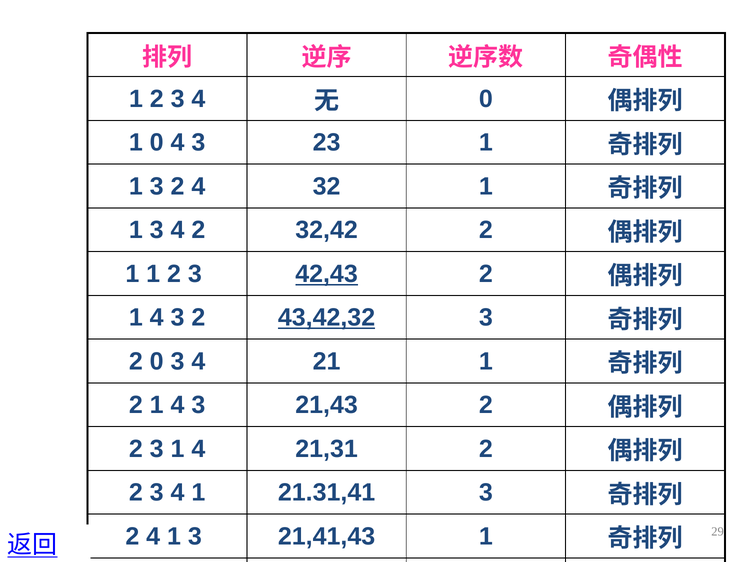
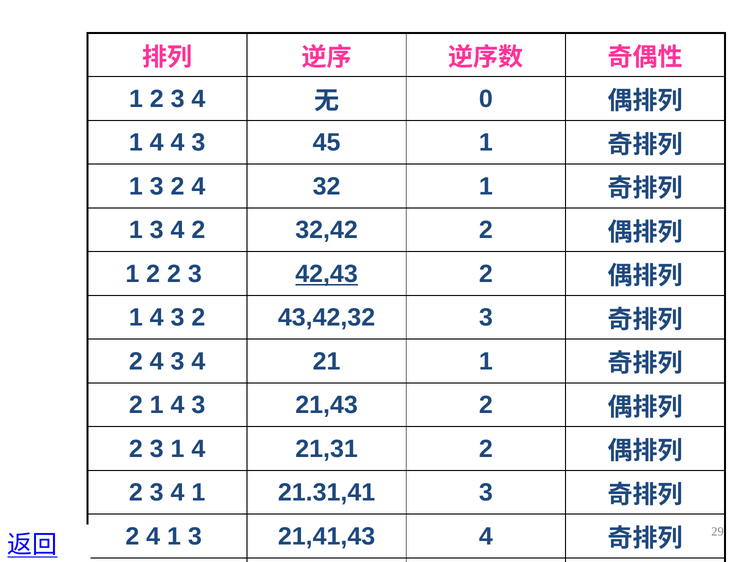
0: 0 -> 4 (157, 143)
23: 23 -> 45 (327, 143)
1: 1 -> 2 (153, 274)
43,42,32 underline: present -> none (327, 318)
0: 0 -> 4 (157, 362)
21,41,43 1: 1 -> 4 (486, 537)
